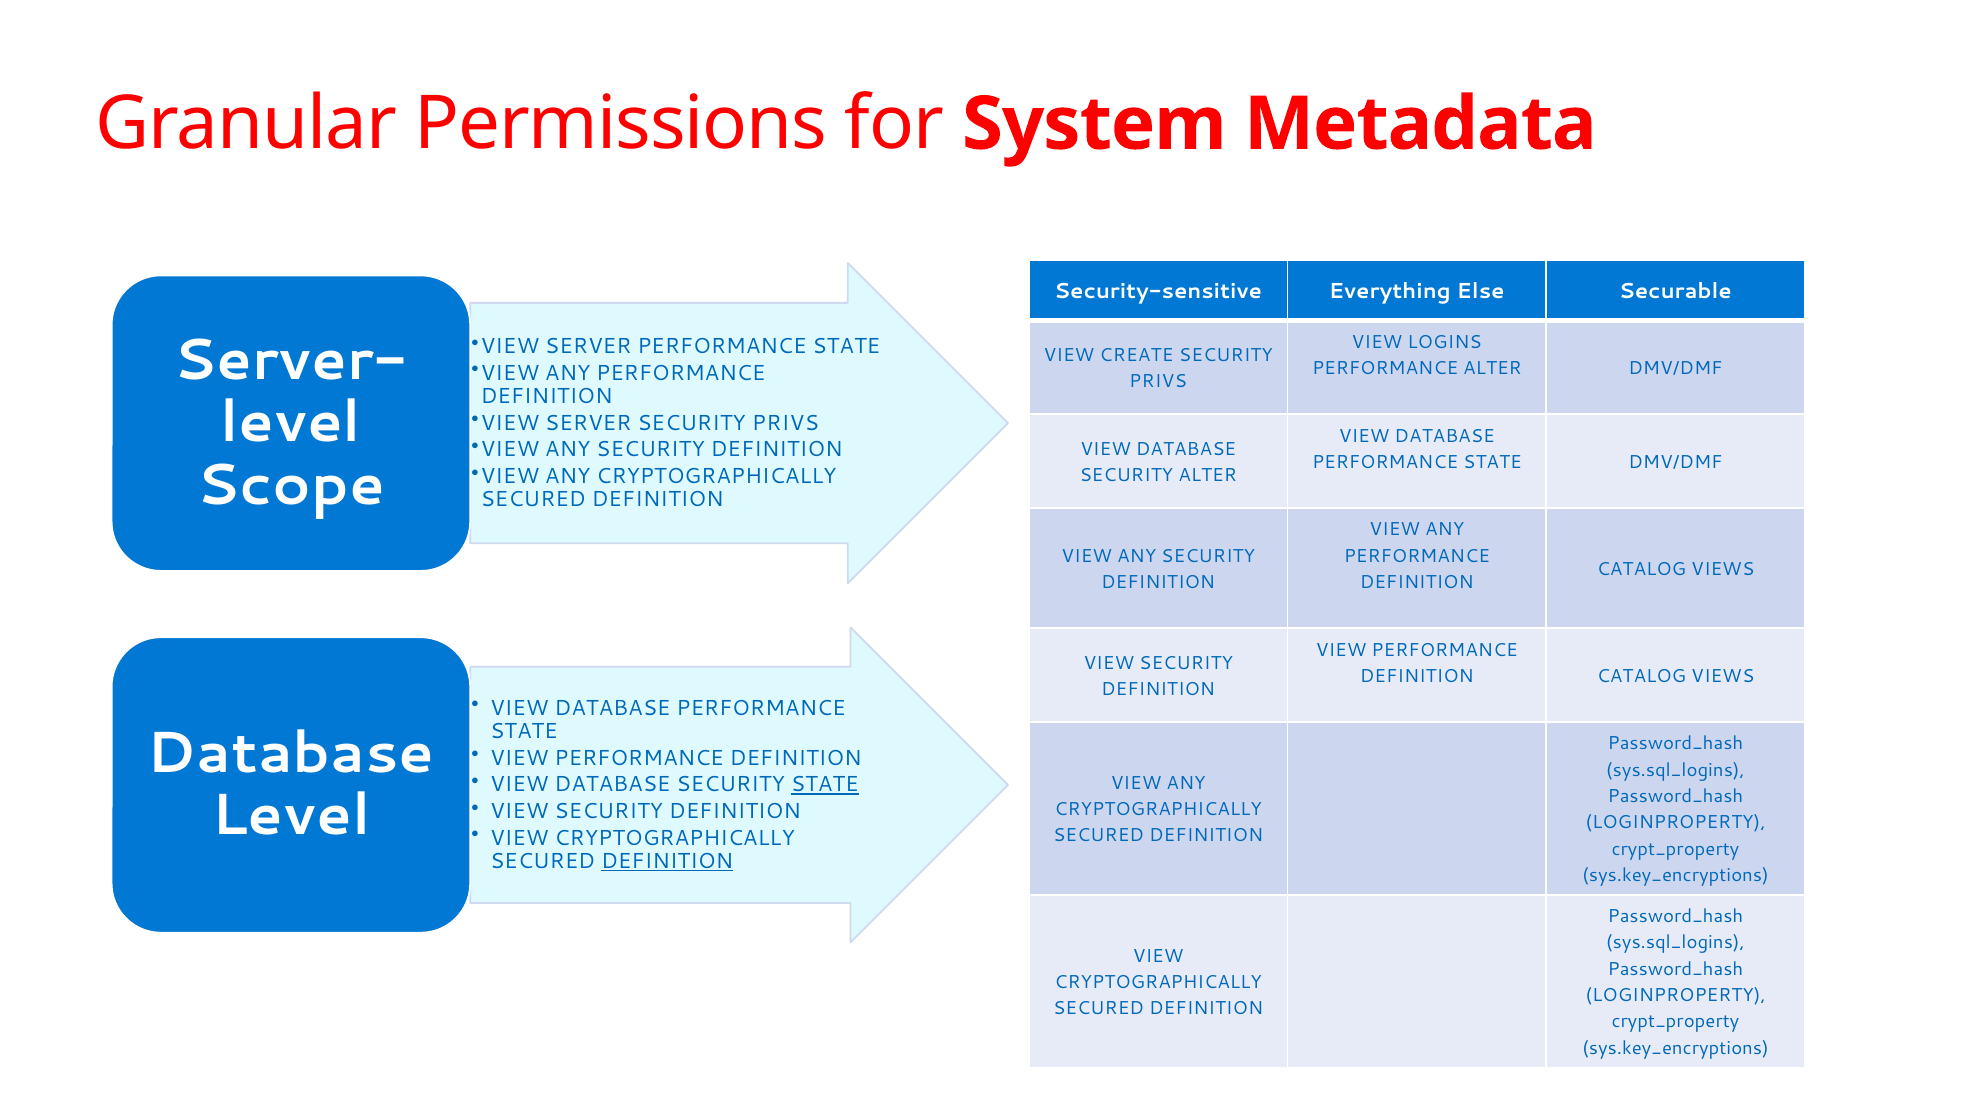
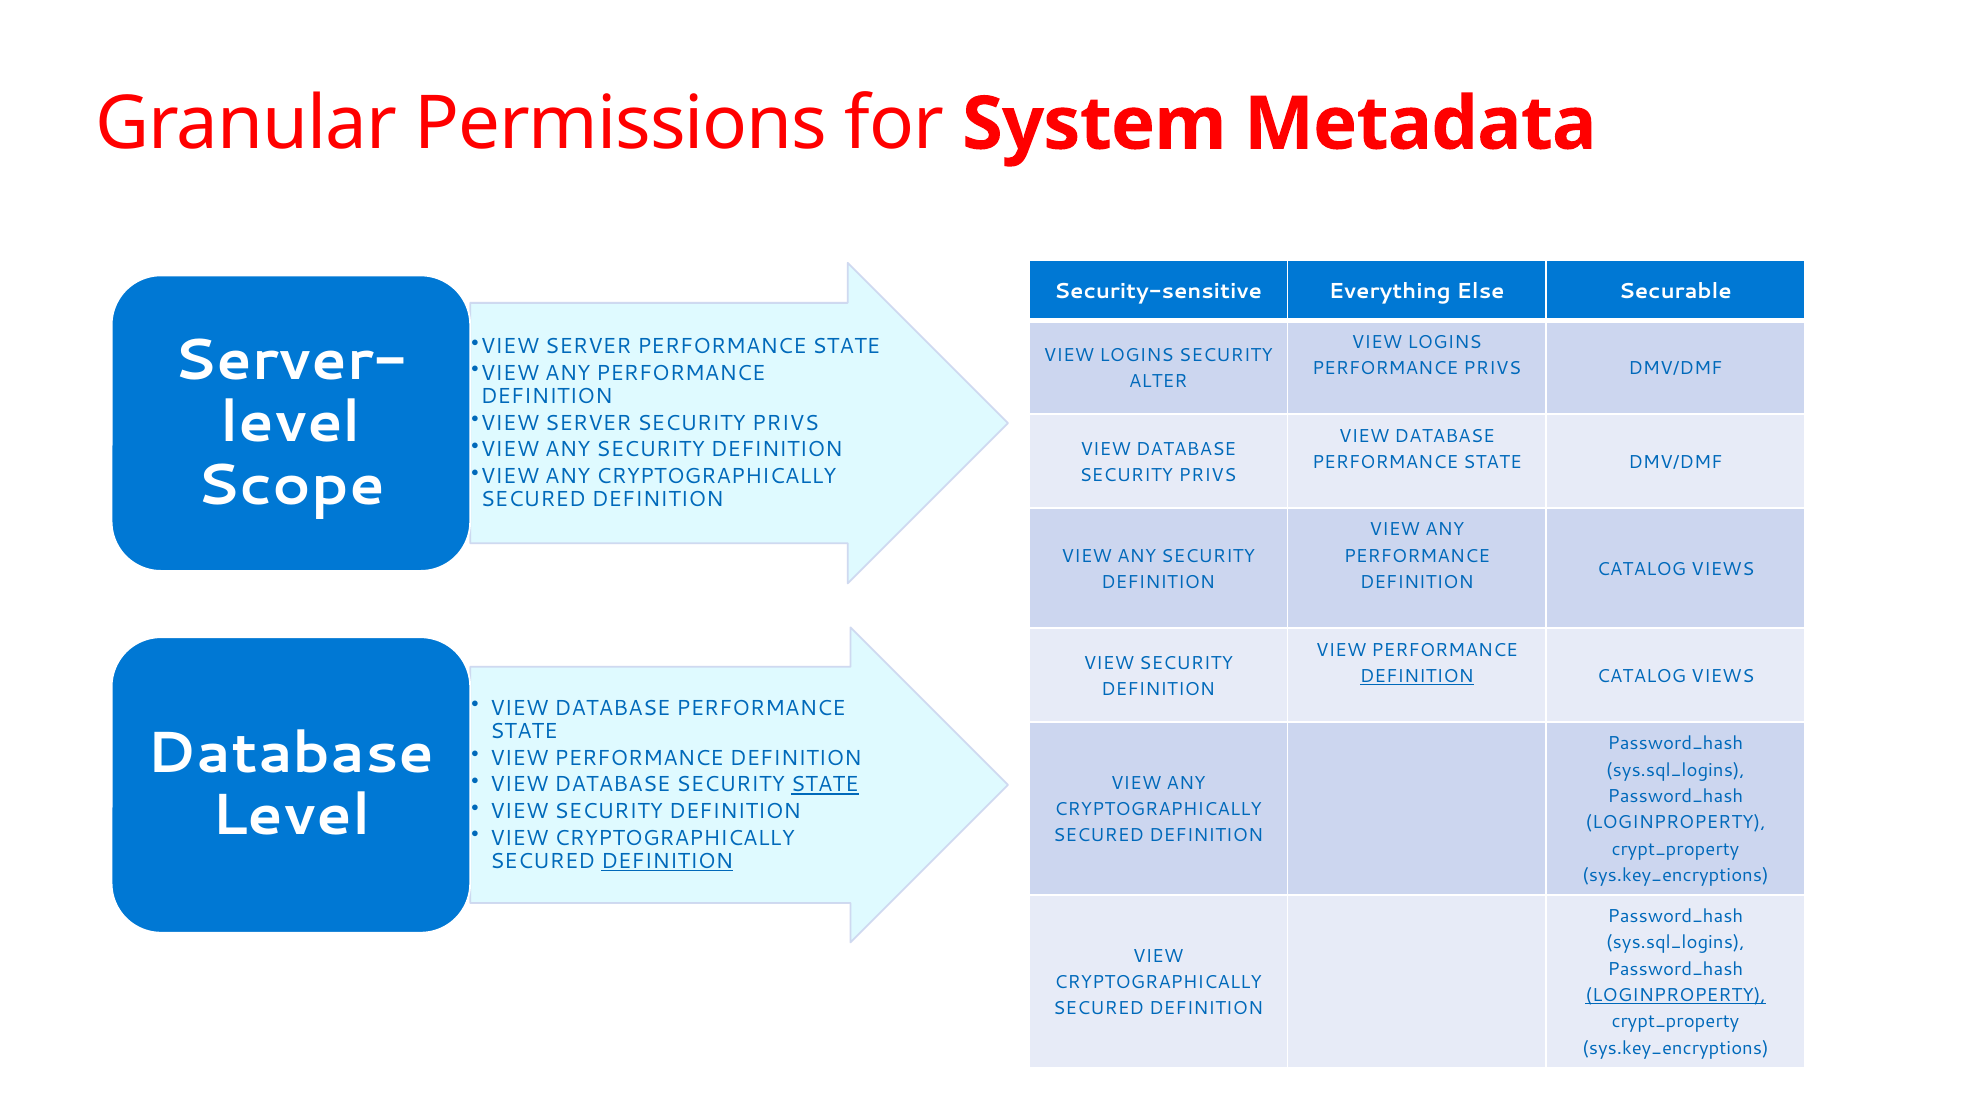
CREATE: CREATE -> LOGINS (1137, 355)
PERFORMANCE ALTER: ALTER -> PRIVS (1492, 368)
PRIVS: PRIVS -> ALTER (1158, 381)
ALTER: ALTER -> PRIVS (1208, 475)
DEFINITION underline: none -> present (1417, 676)
LOGINPROPERTY underline: none -> present (1676, 995)
